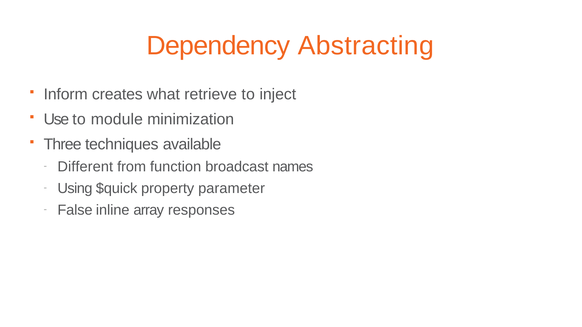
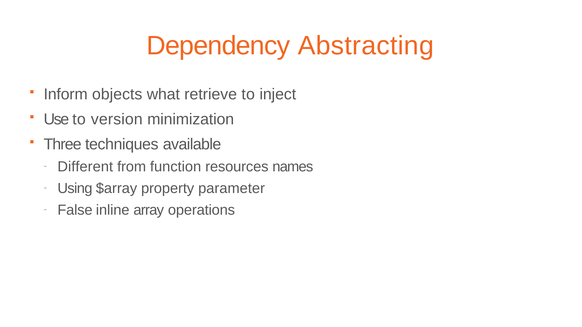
creates: creates -> objects (117, 95)
module: module -> version (117, 119)
broadcast: broadcast -> resources (237, 167)
$quick: $quick -> $array (117, 189)
responses: responses -> operations (201, 210)
